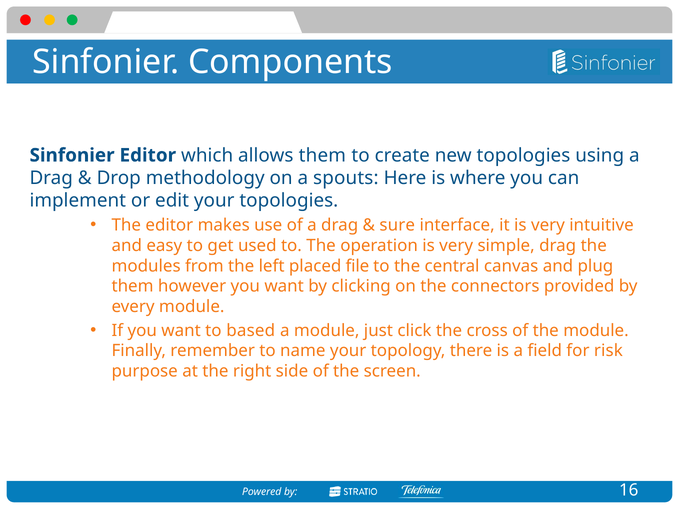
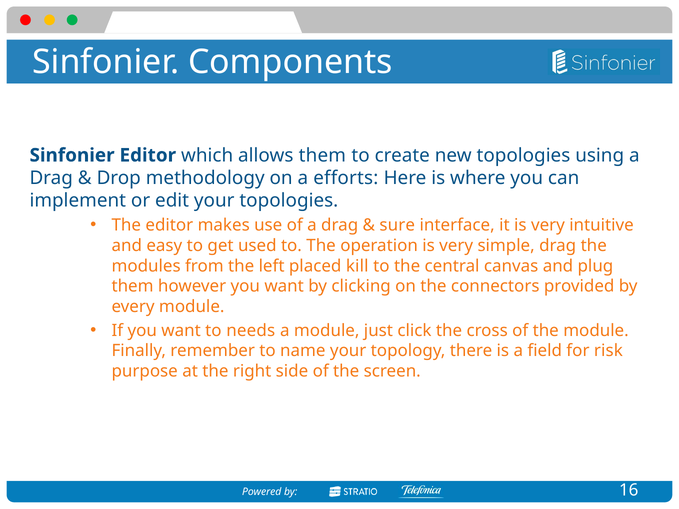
spouts: spouts -> efforts (346, 178)
file: file -> kill (357, 266)
based: based -> needs (251, 331)
